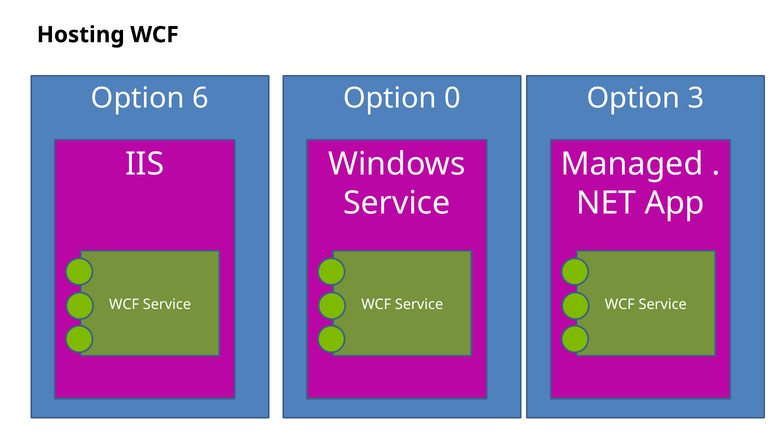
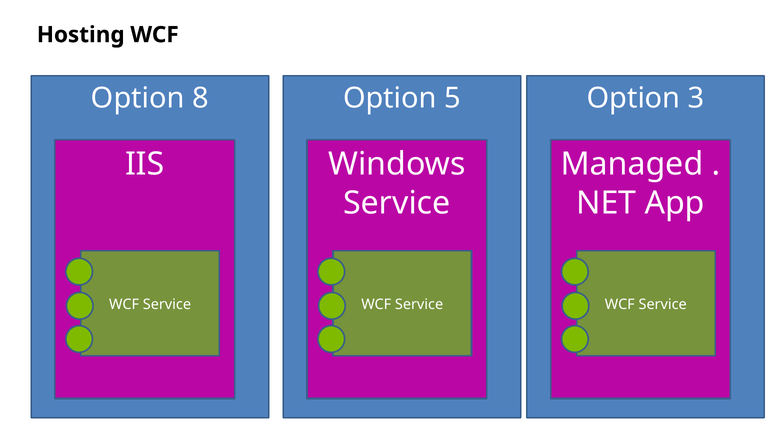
6: 6 -> 8 (200, 98)
0: 0 -> 5 (453, 98)
